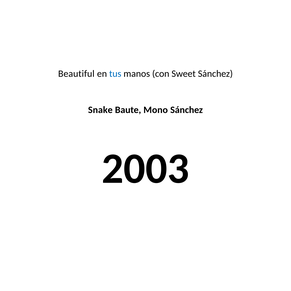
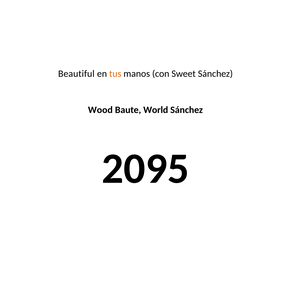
tus colour: blue -> orange (115, 74)
Snake: Snake -> Wood (100, 110)
Mono: Mono -> World (156, 110)
2003: 2003 -> 2095 (145, 169)
